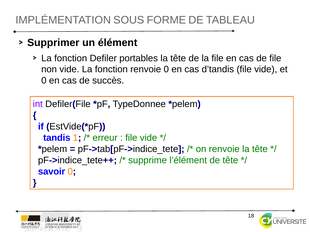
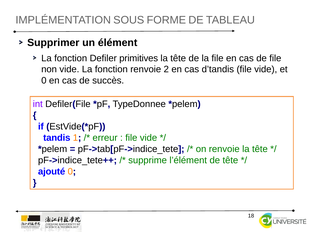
portables: portables -> primitives (139, 58)
renvoie 0: 0 -> 2 (166, 70)
savoir: savoir -> ajouté (52, 172)
